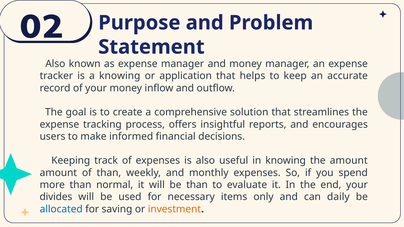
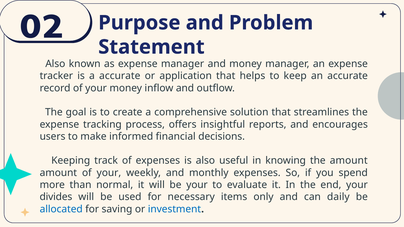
a knowing: knowing -> accurate (120, 76)
amount of than: than -> your (109, 173)
be than: than -> your (197, 185)
investment colour: orange -> blue (174, 209)
